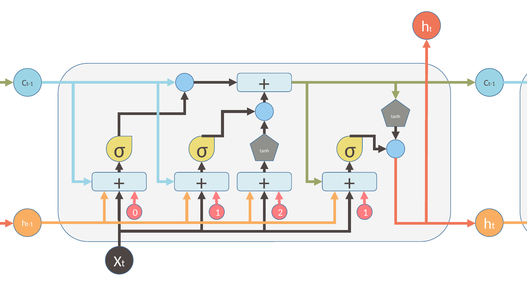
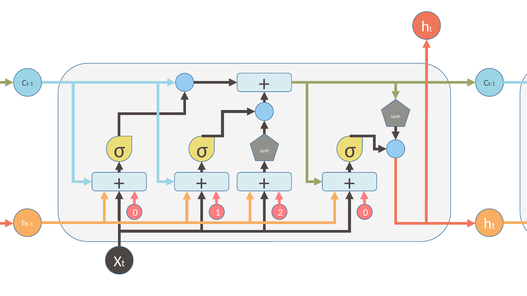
1: 1 -> 0 (366, 213)
